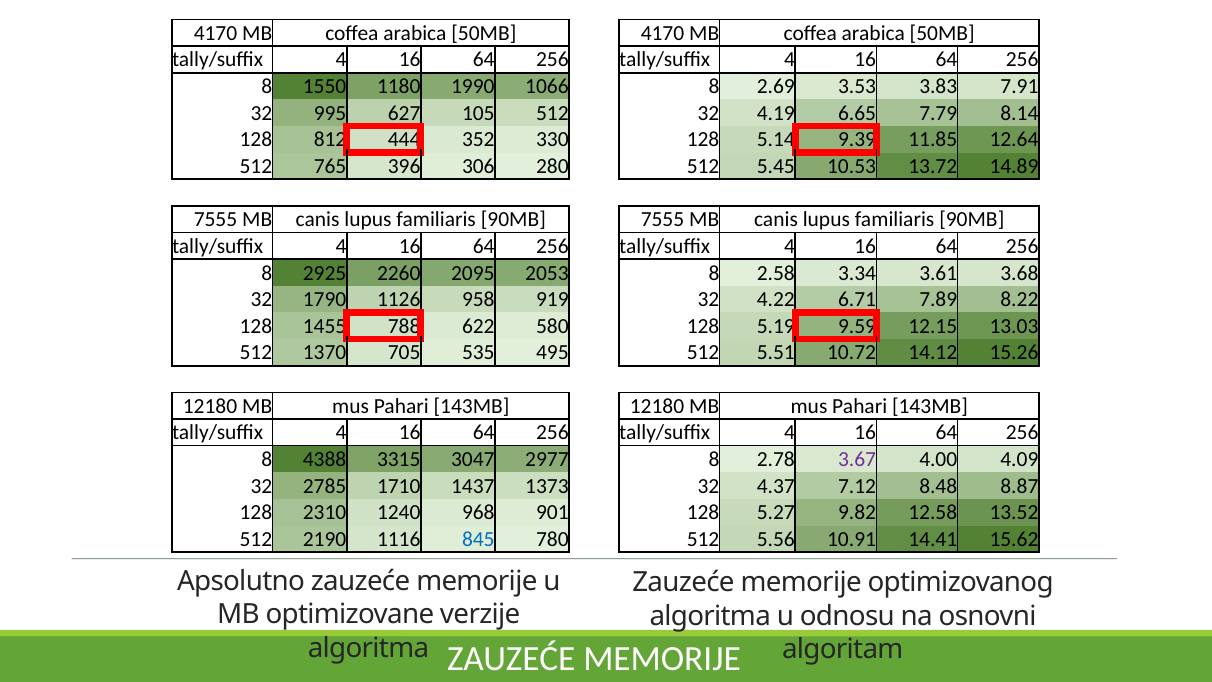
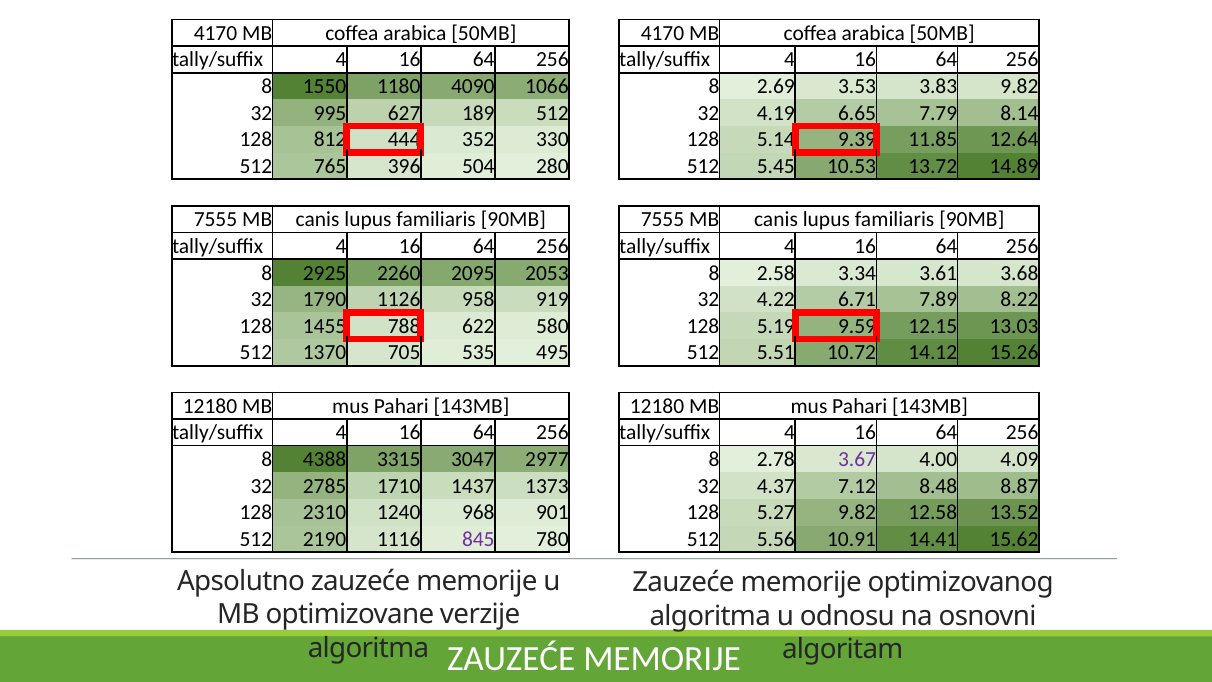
1990: 1990 -> 4090 (473, 86)
3.83 7.91: 7.91 -> 9.82 (1019, 86)
105: 105 -> 189 (478, 113)
306: 306 -> 504 (478, 166)
845 colour: blue -> purple (478, 539)
